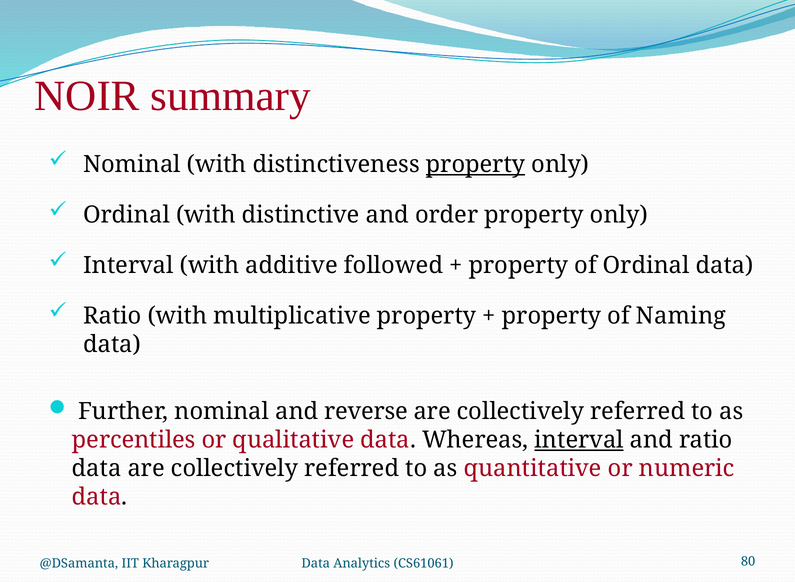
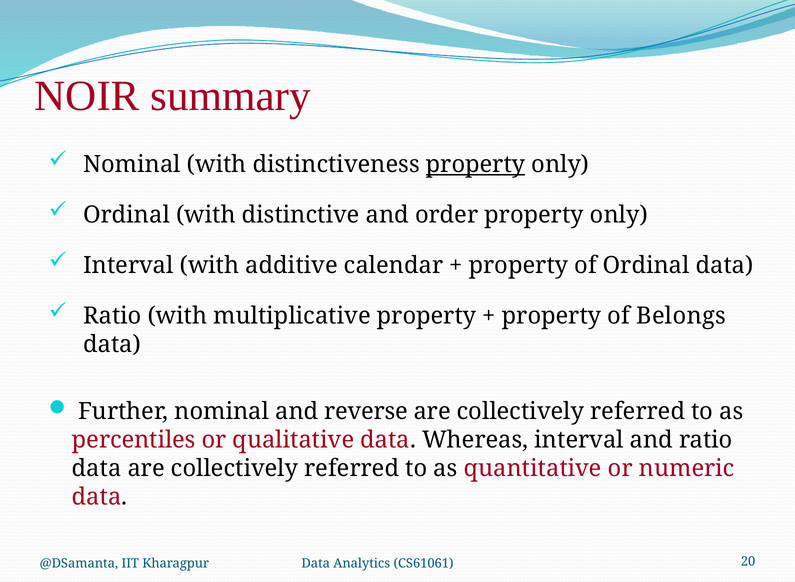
followed: followed -> calendar (394, 266)
Naming: Naming -> Belongs (681, 316)
interval underline: present -> none (579, 440)
80: 80 -> 20 (748, 562)
